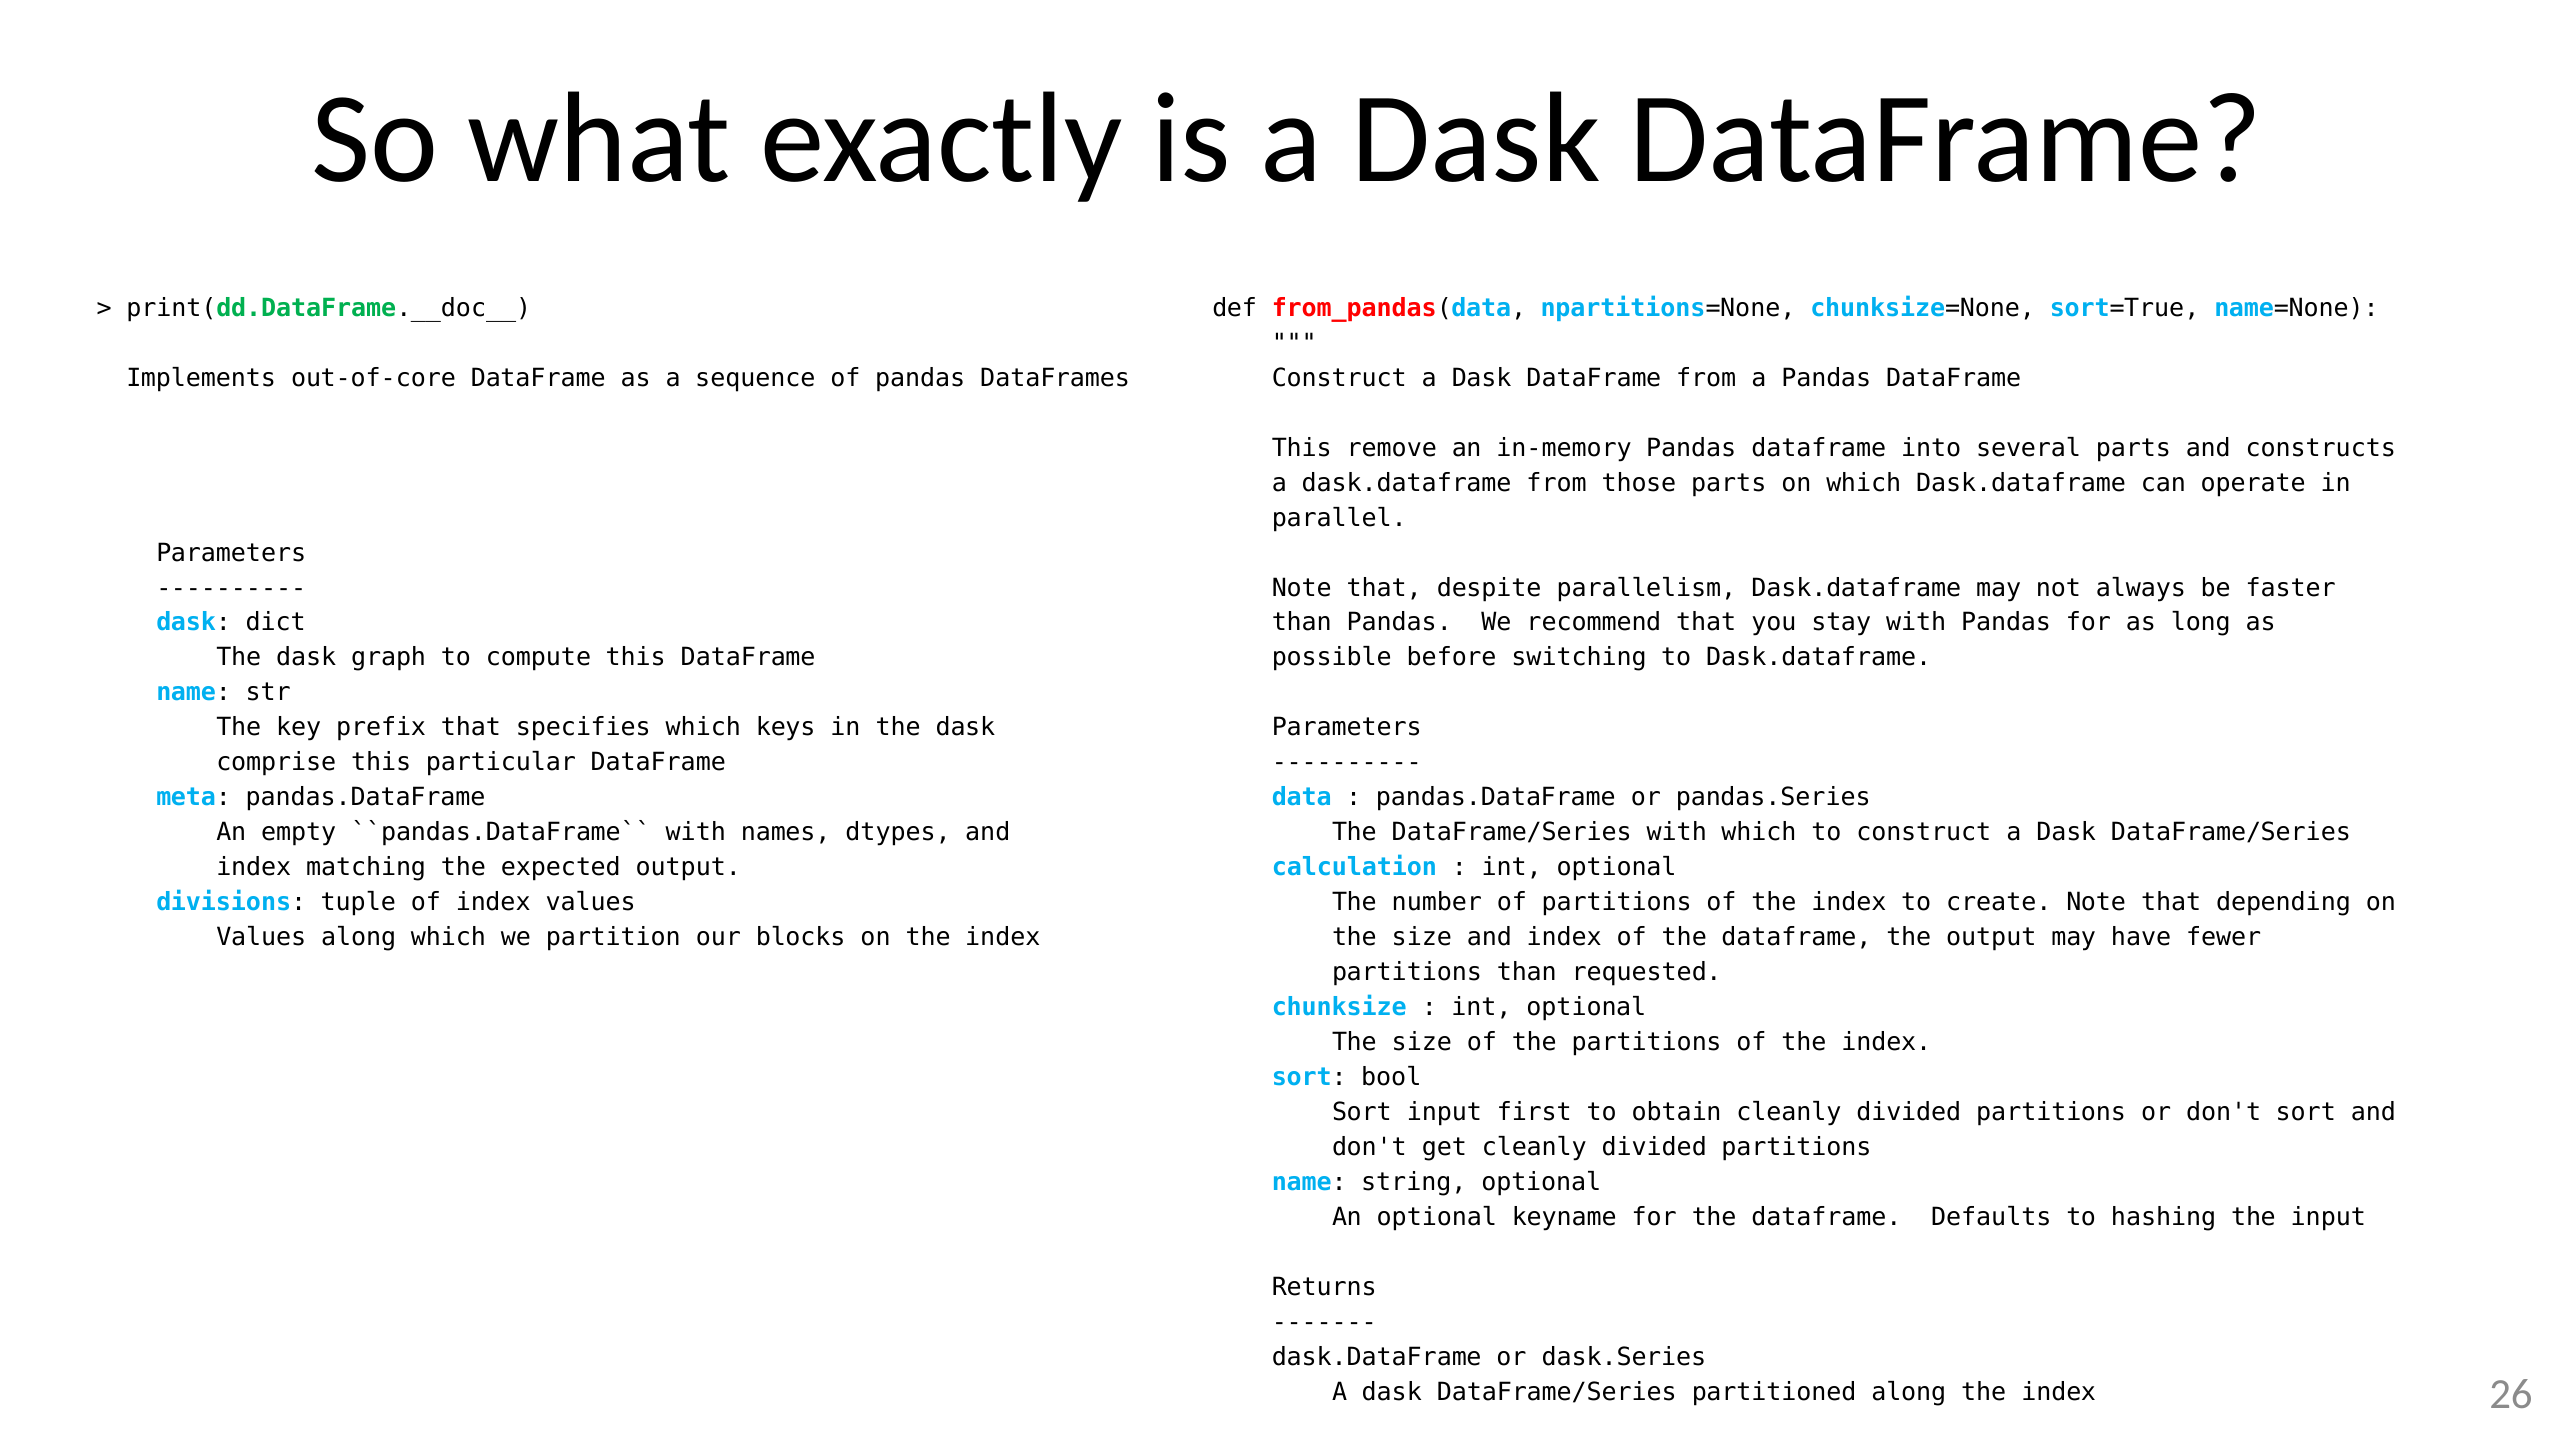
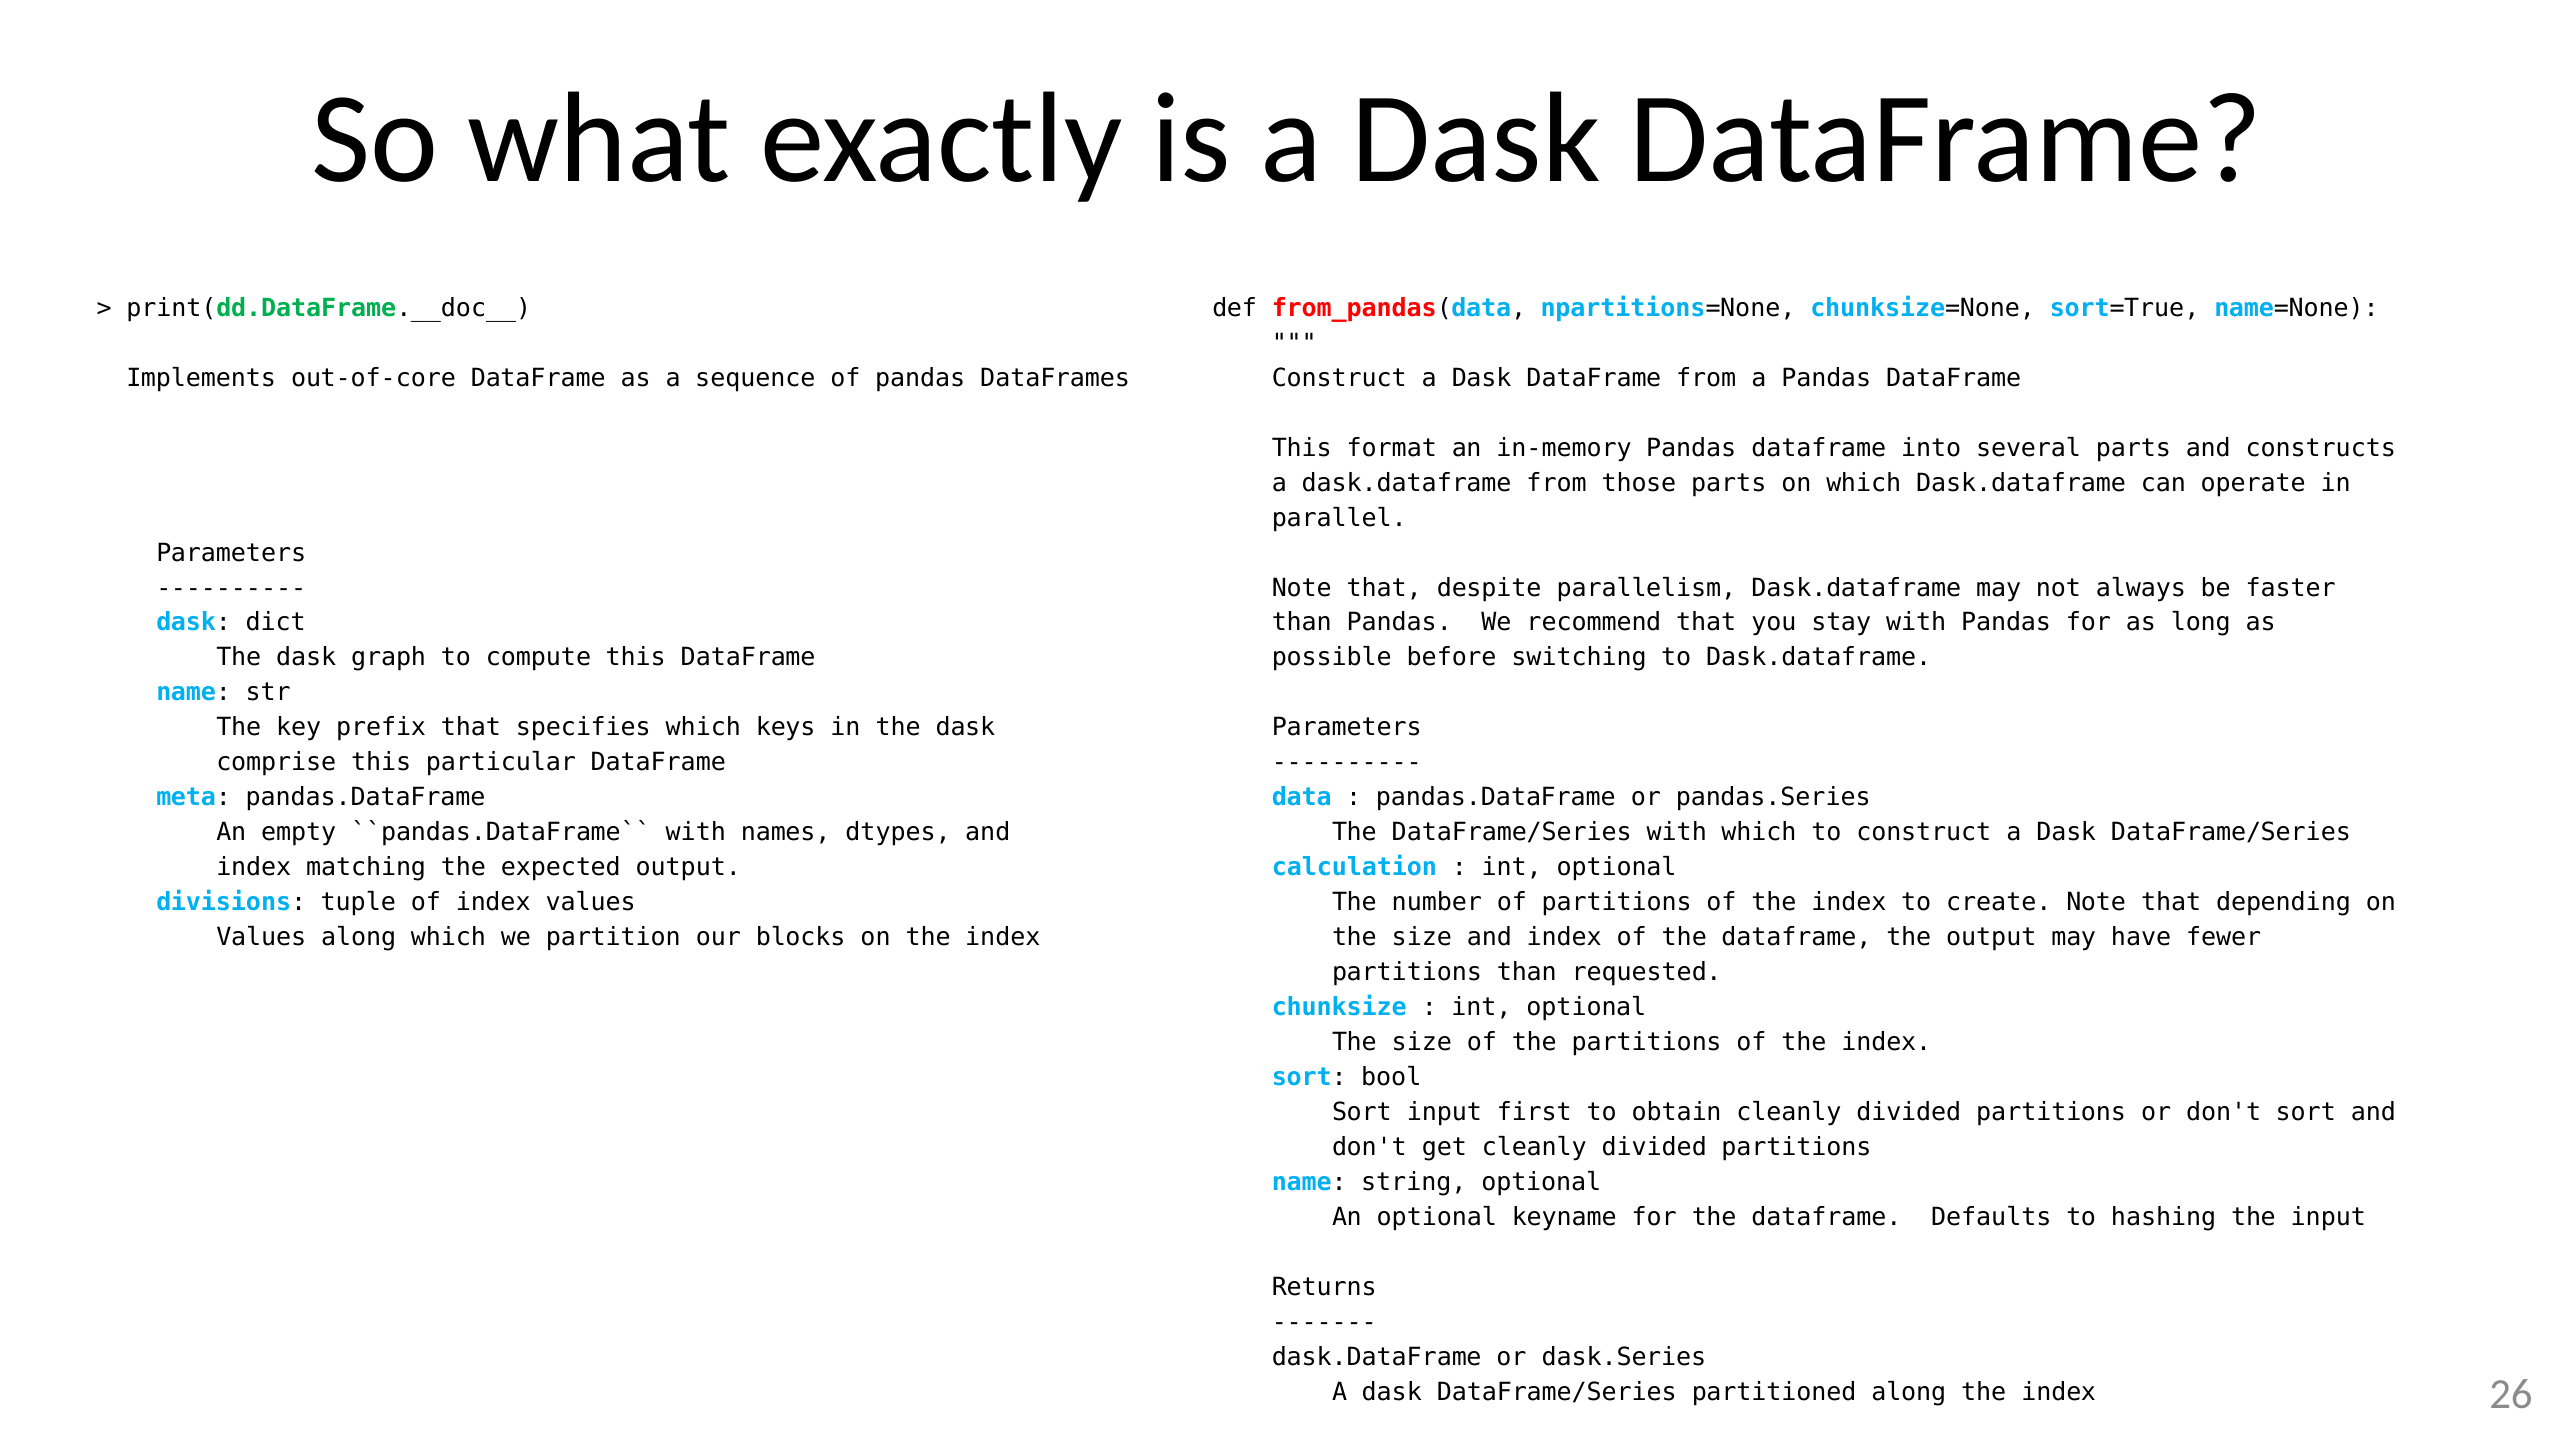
remove: remove -> format (1392, 448)
